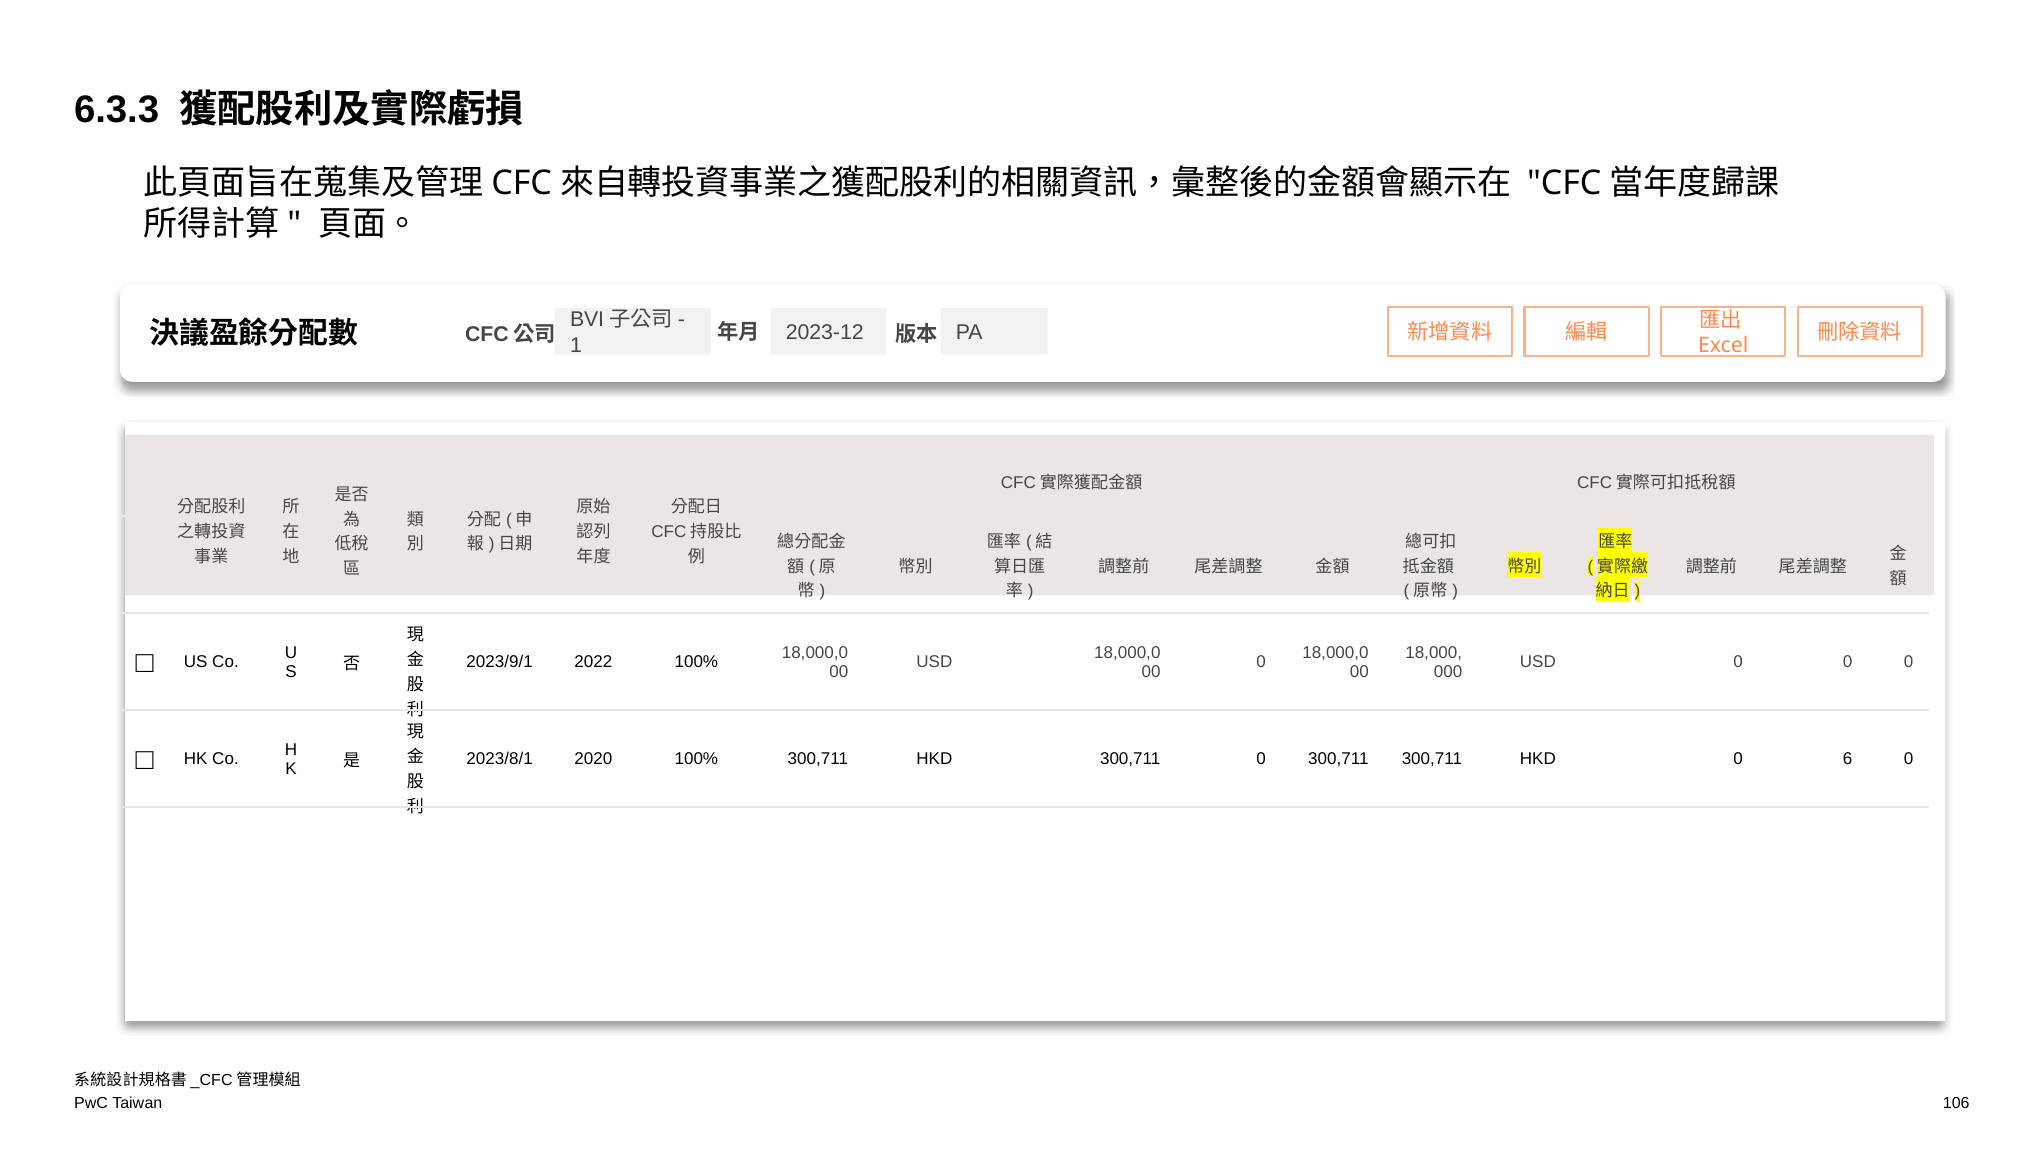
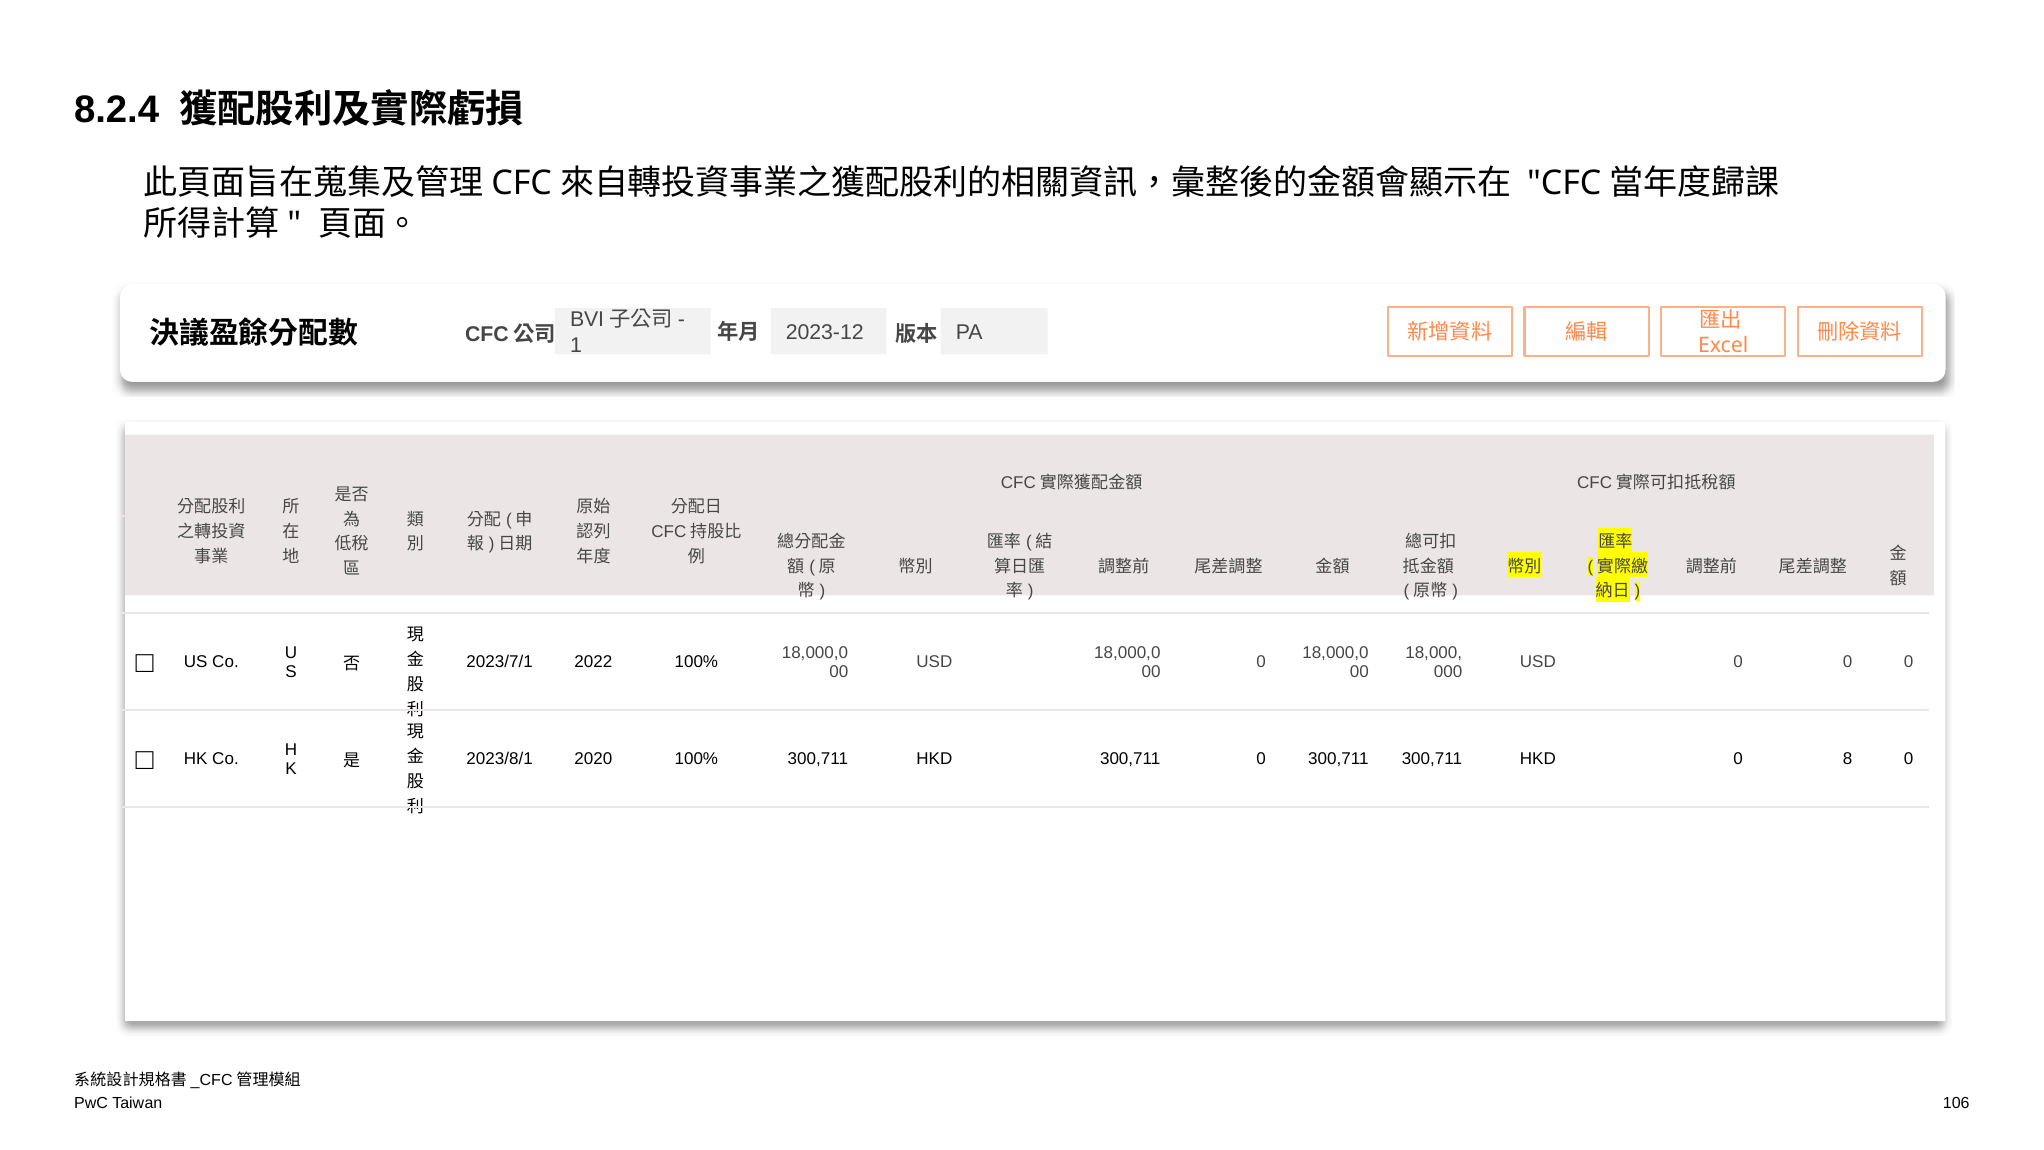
6.3.3: 6.3.3 -> 8.2.4 (117, 110)
2023/9/1: 2023/9/1 -> 2023/7/1 (500, 662)
6: 6 -> 8 (1848, 759)
